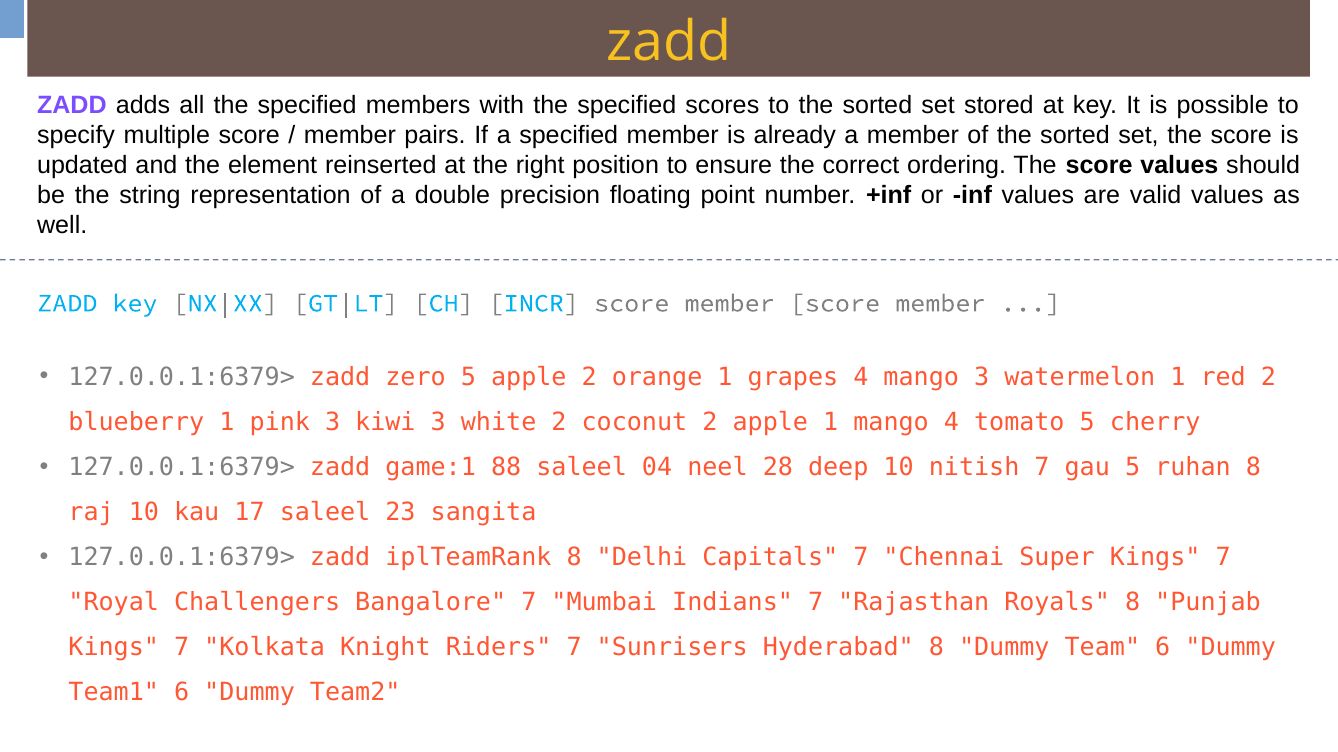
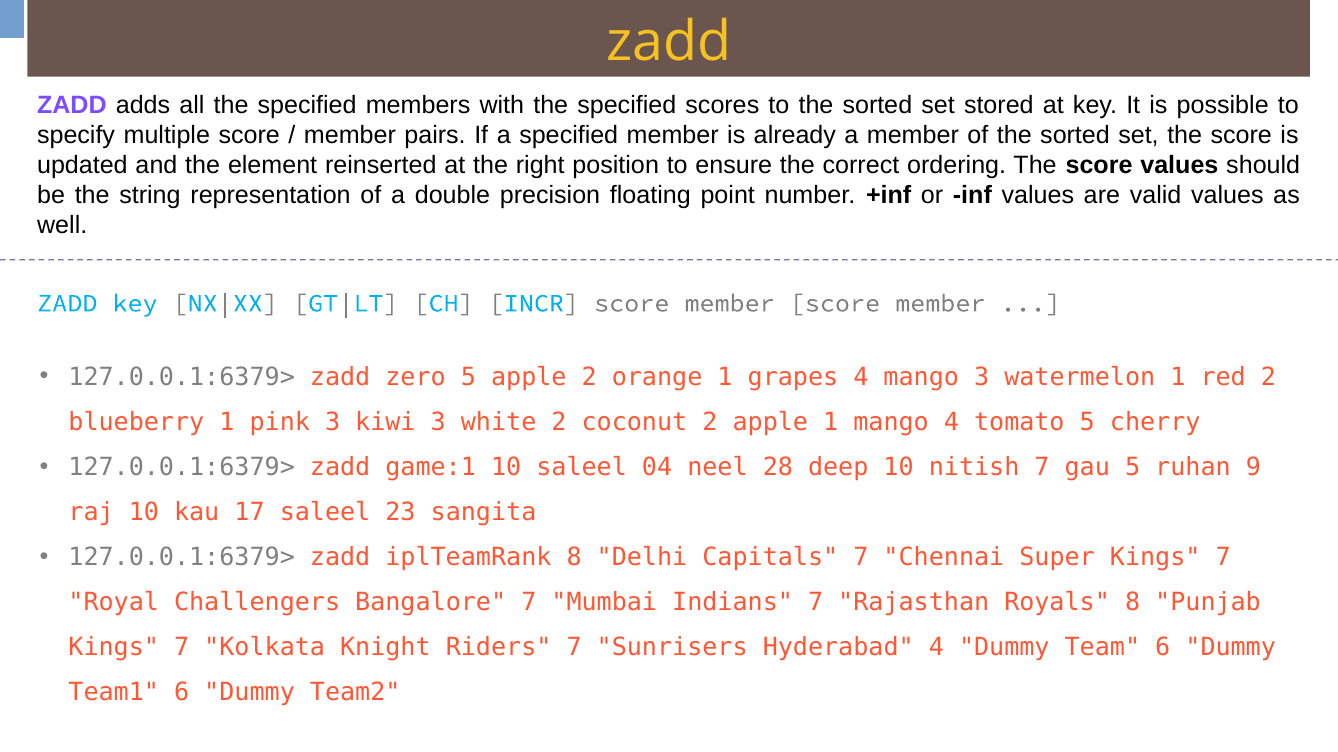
game:1 88: 88 -> 10 (506, 467)
ruhan 8: 8 -> 9 (1253, 467)
Hyderabad 8: 8 -> 4 (936, 648)
